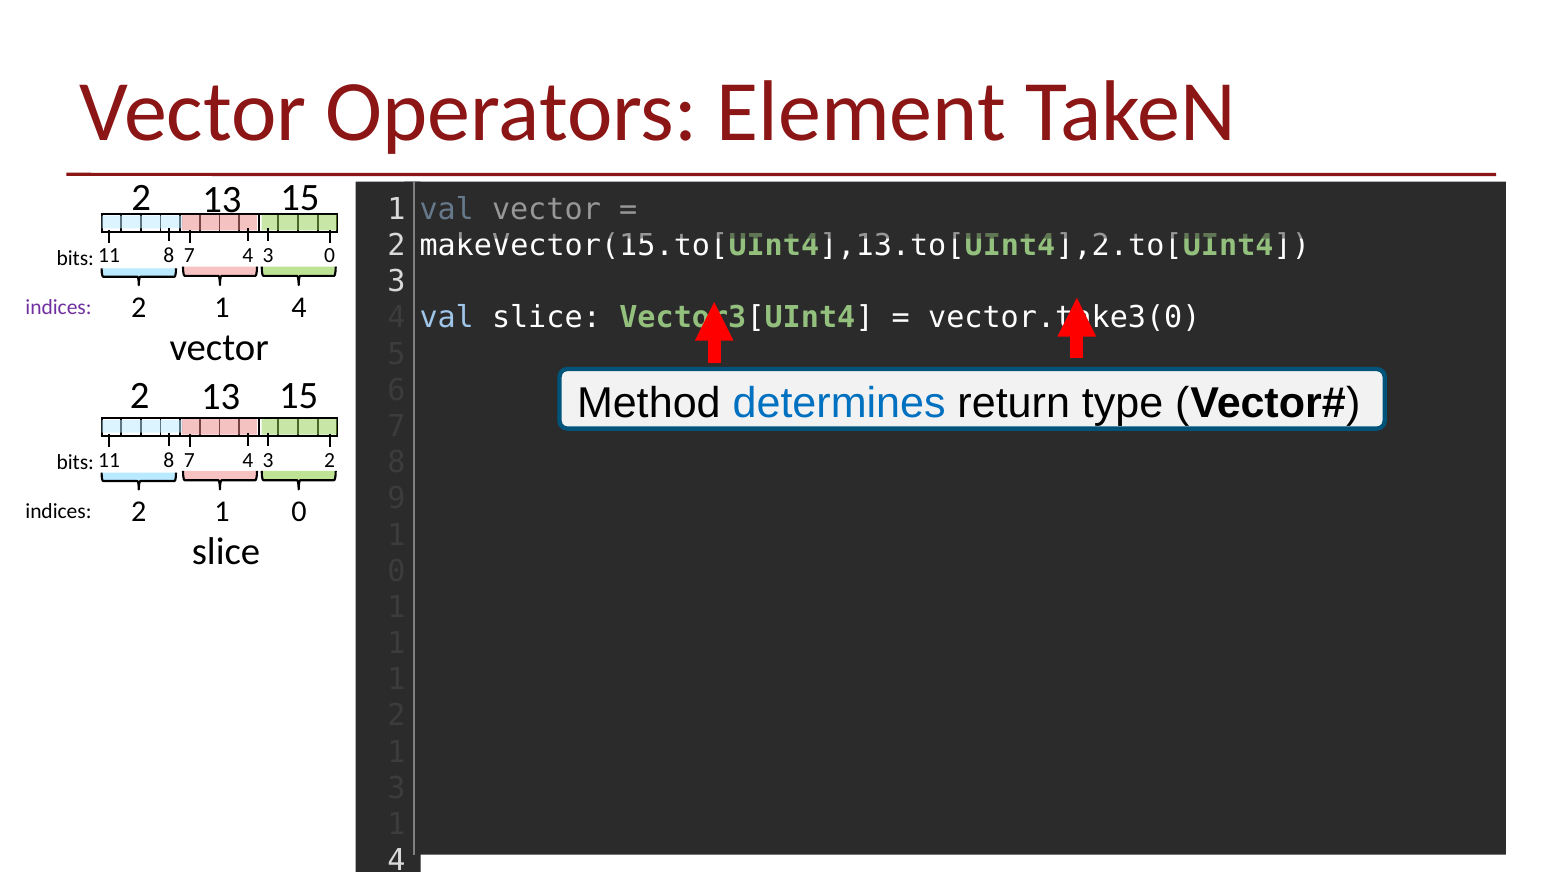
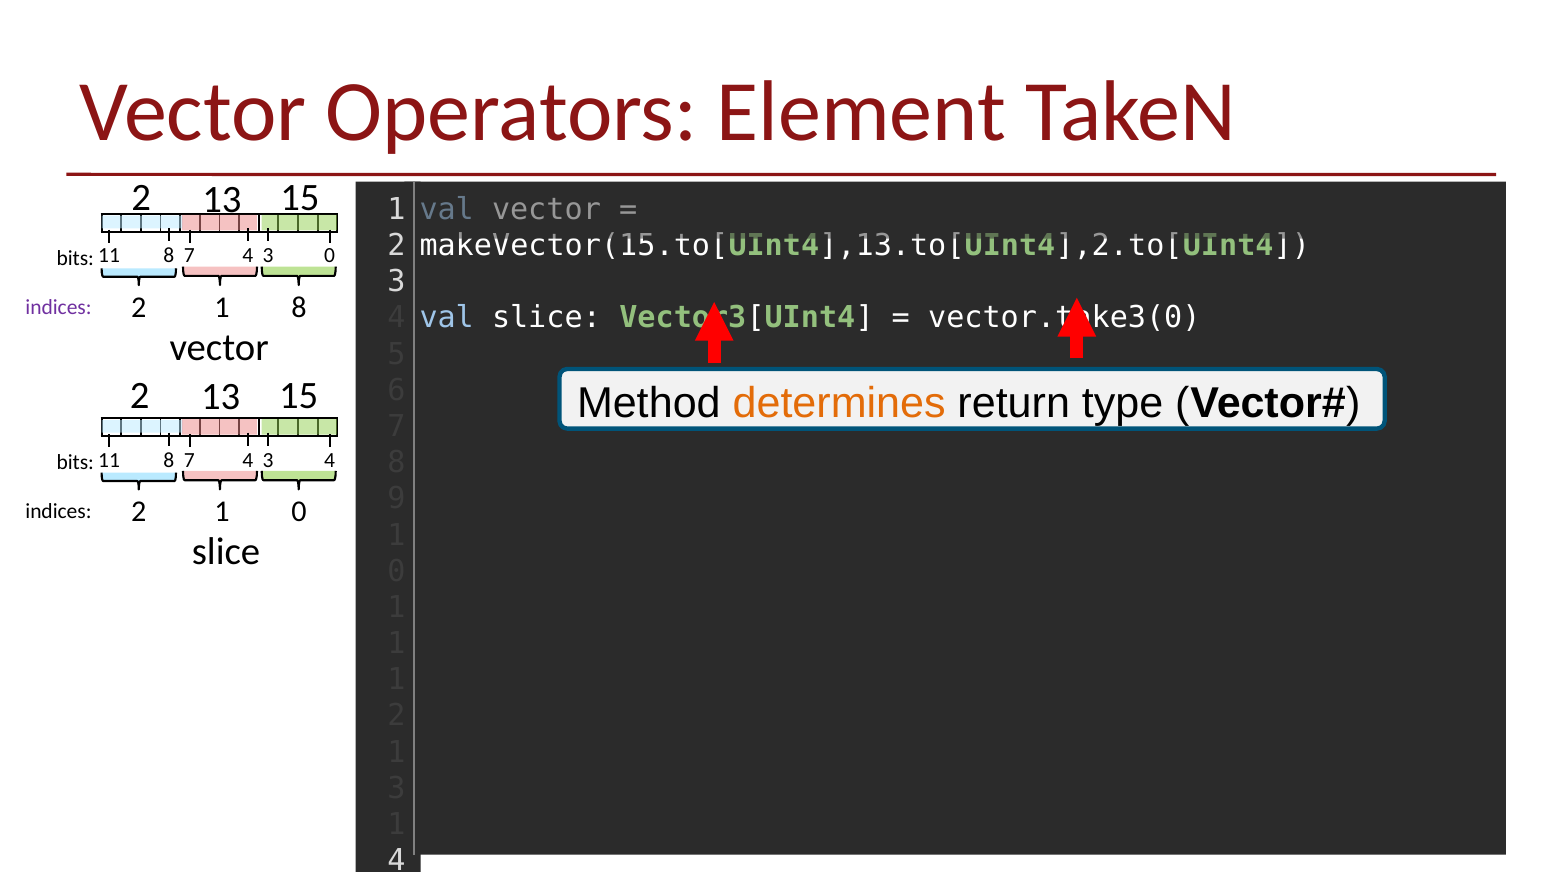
2 1 4: 4 -> 8 (299, 307)
determines colour: blue -> orange (839, 403)
4 3 2: 2 -> 4 (330, 460)
